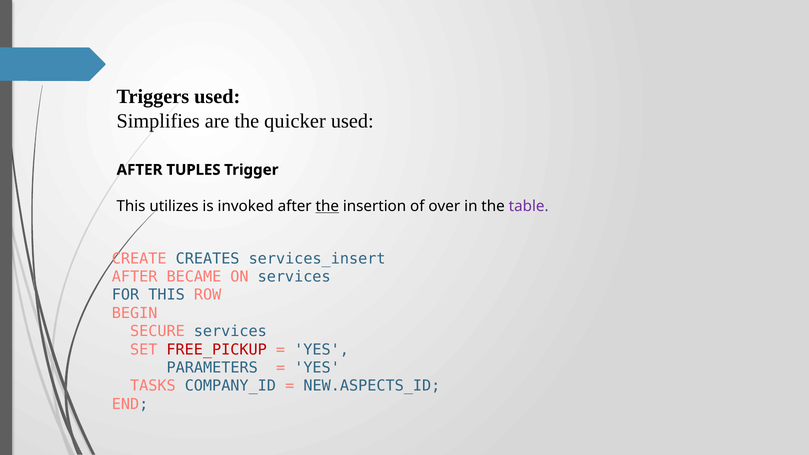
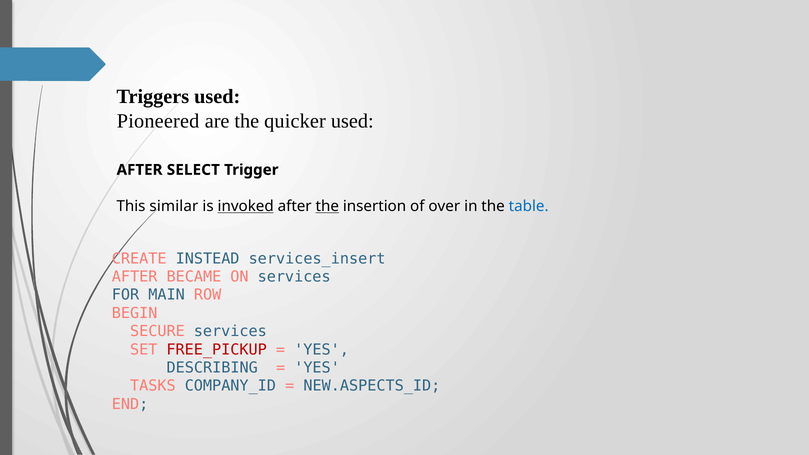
Simplifies: Simplifies -> Pioneered (158, 121)
TUPLES: TUPLES -> SELECT (193, 170)
utilizes: utilizes -> similar (174, 206)
invoked underline: none -> present (246, 206)
table colour: purple -> blue (529, 206)
CREATES: CREATES -> INSTEAD (208, 259)
FOR THIS: THIS -> MAIN (167, 295)
PARAMETERS: PARAMETERS -> DESCRIBING (212, 368)
